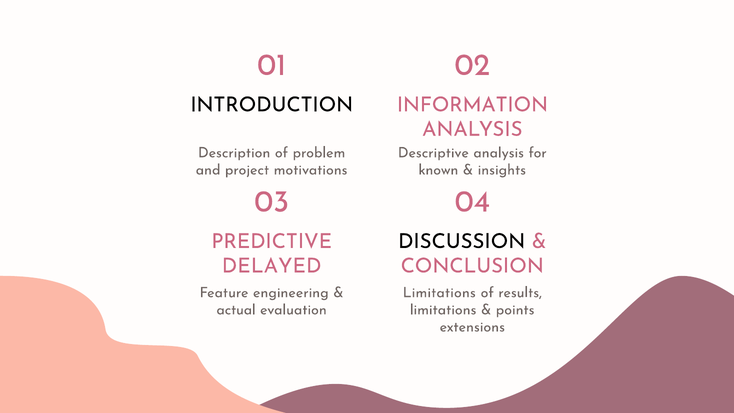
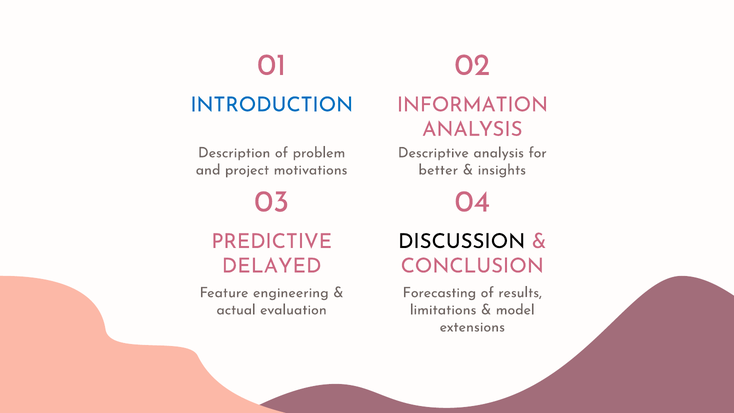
INTRODUCTION colour: black -> blue (272, 105)
known: known -> better (438, 170)
Limitations: Limitations -> Forecasting (439, 292)
points: points -> model (515, 310)
